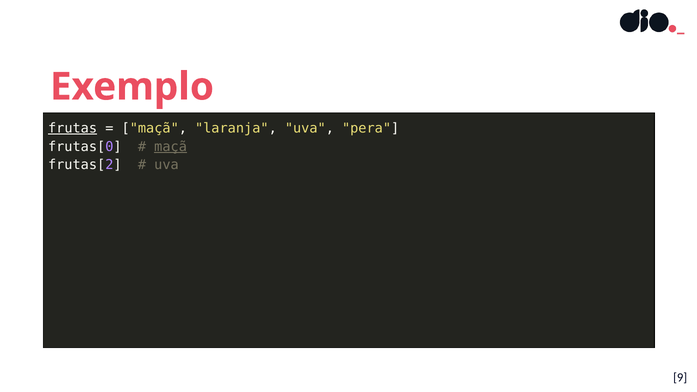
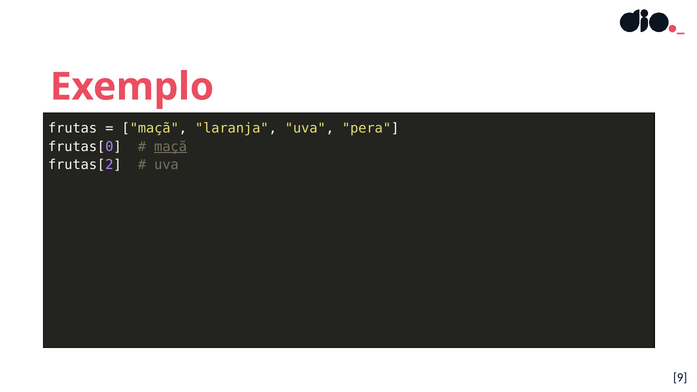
frutas underline: present -> none (73, 128)
